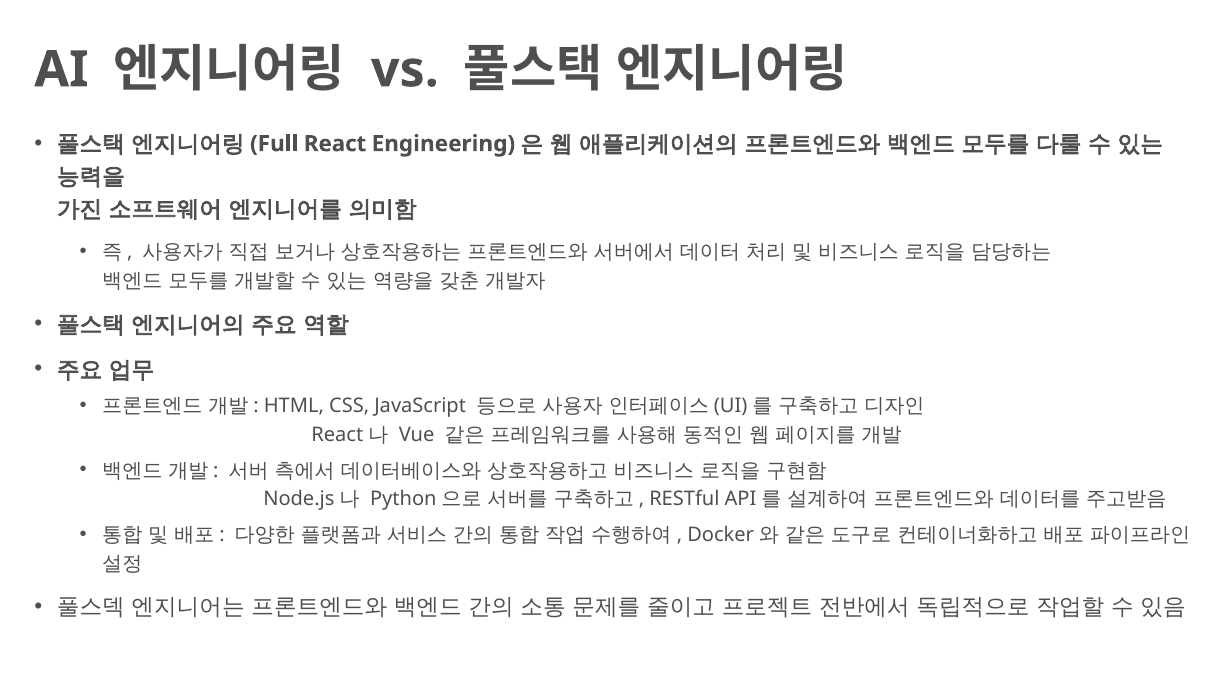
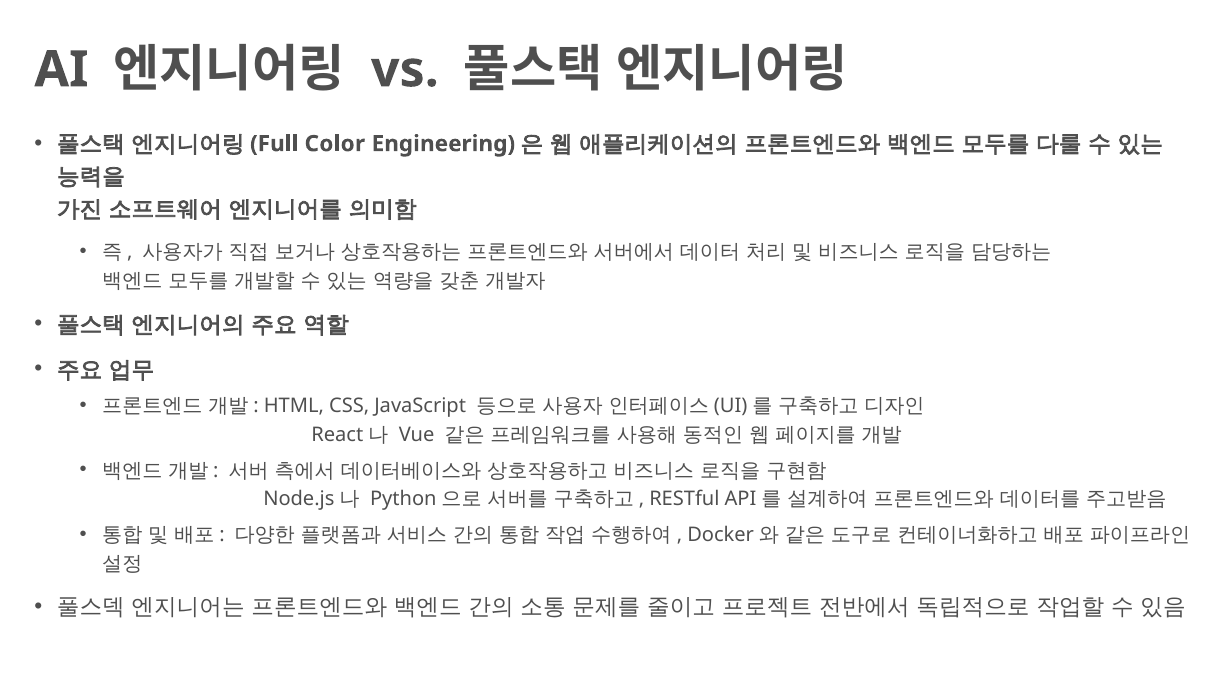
React: React -> Color (335, 144)
